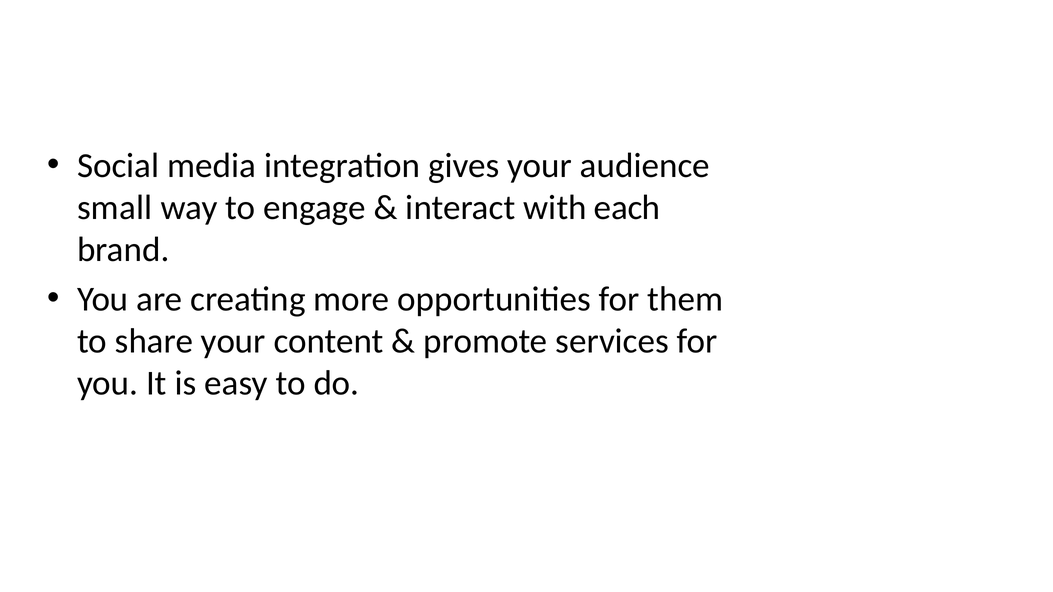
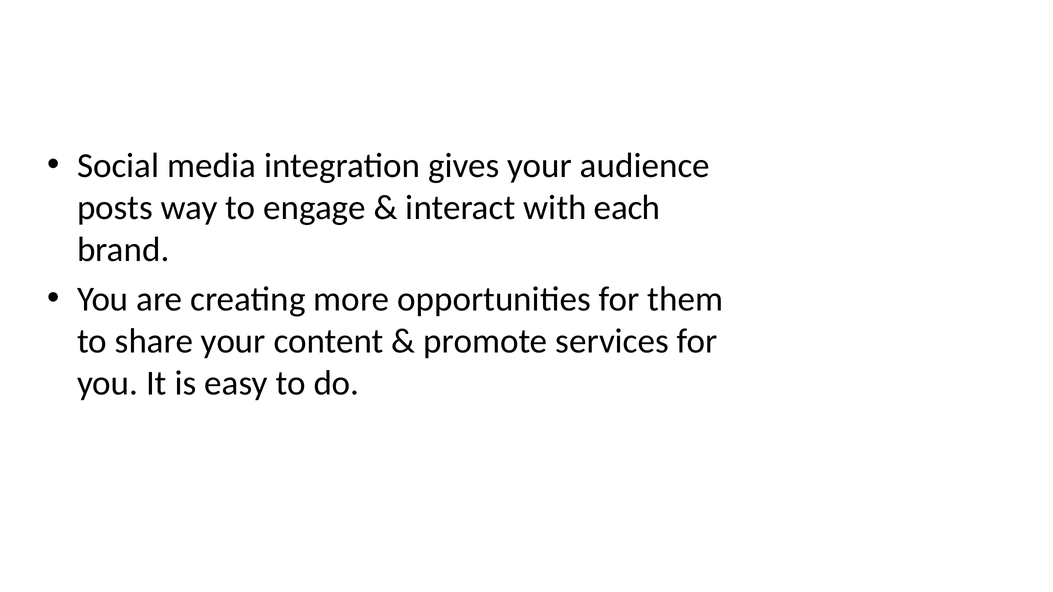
small: small -> posts (115, 208)
